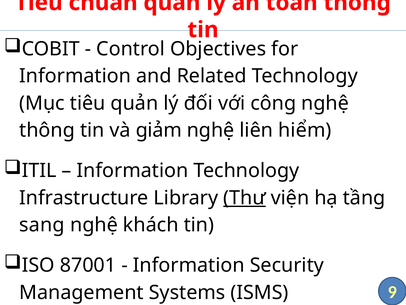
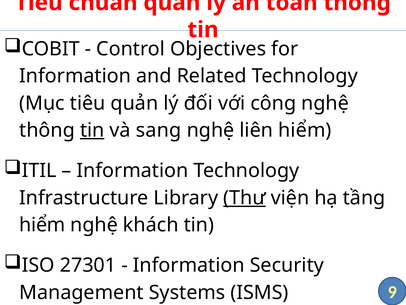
tin underline: none -> present (92, 130)
giảm: giảm -> sang (159, 130)
sang: sang -> hiểm (42, 225)
87001: 87001 -> 27301 (88, 265)
